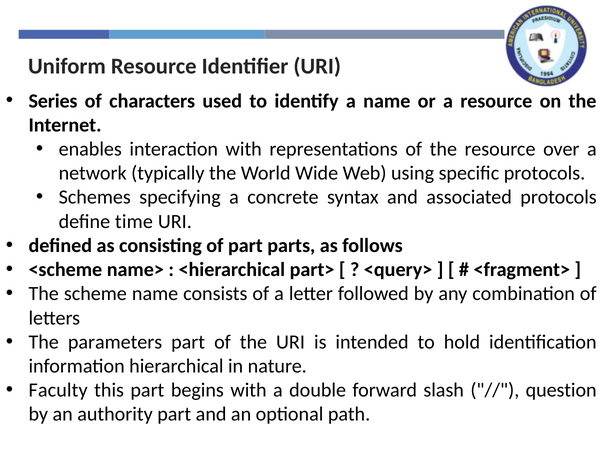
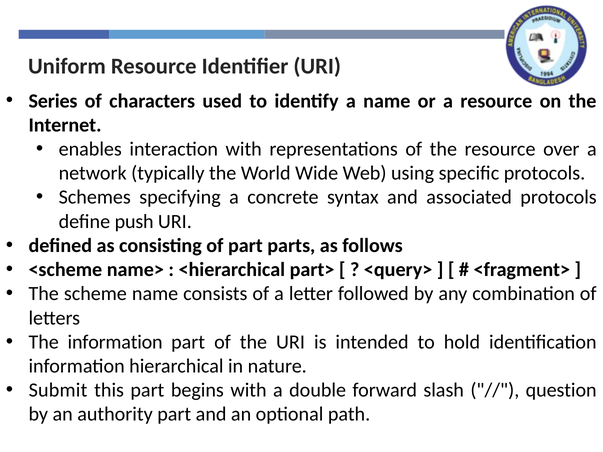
time: time -> push (134, 222)
The parameters: parameters -> information (115, 342)
Faculty: Faculty -> Submit (58, 390)
